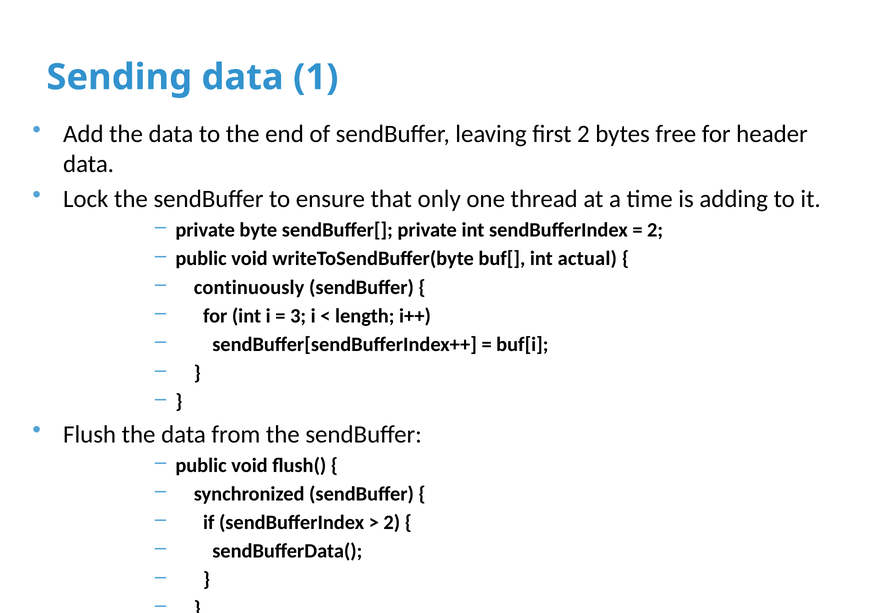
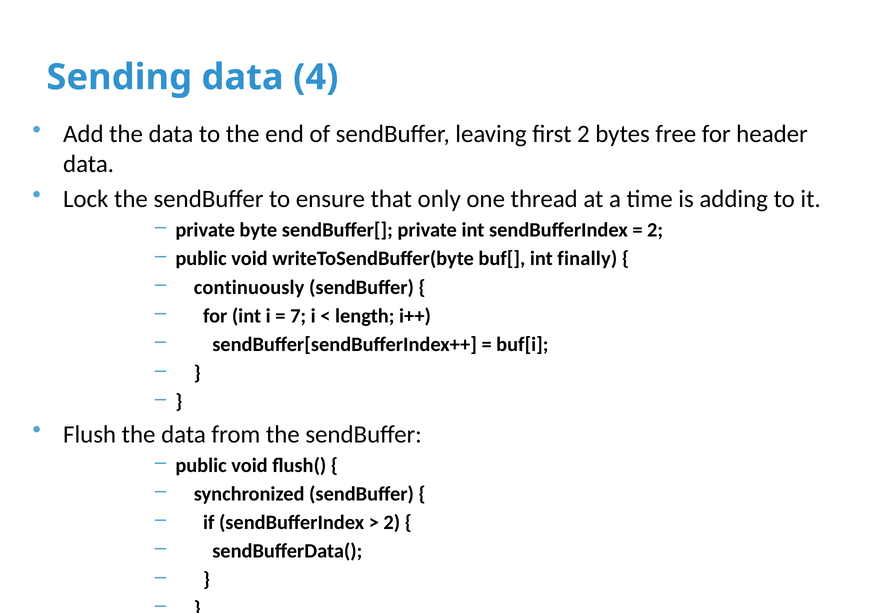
1: 1 -> 4 (316, 77)
actual: actual -> finally (587, 259)
3: 3 -> 7 (298, 316)
